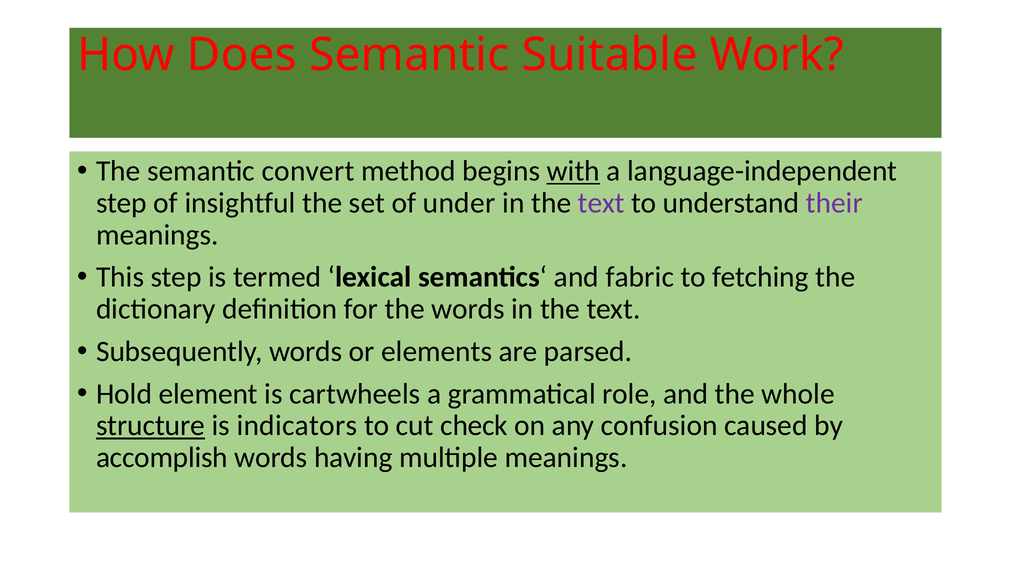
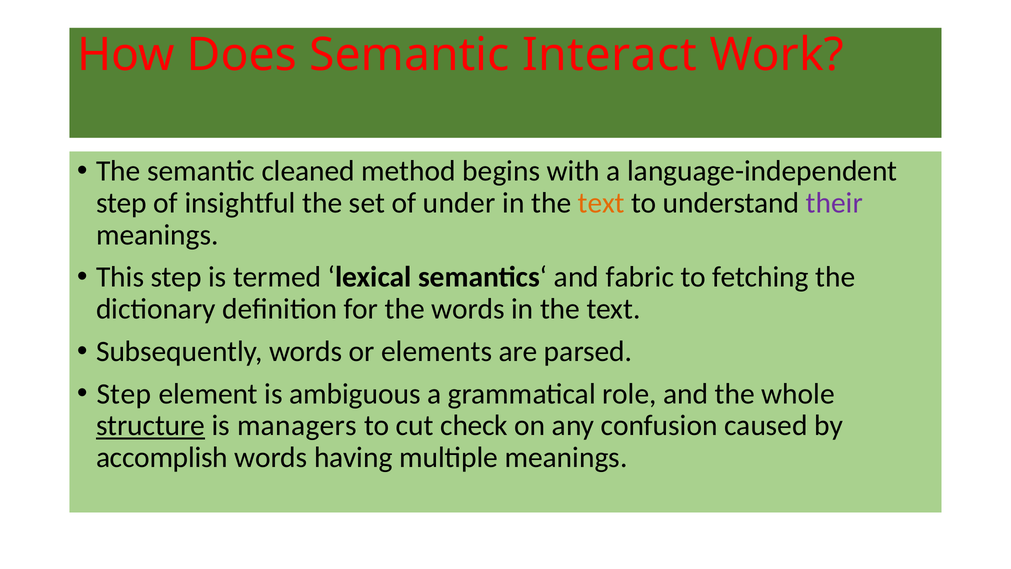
Suitable: Suitable -> Interact (609, 55)
convert: convert -> cleaned (308, 171)
with underline: present -> none (573, 171)
text colour: purple -> orange (601, 203)
Hold: Hold -> Step (124, 394)
cartwheels: cartwheels -> ambiguous (355, 394)
indicators: indicators -> managers (297, 426)
